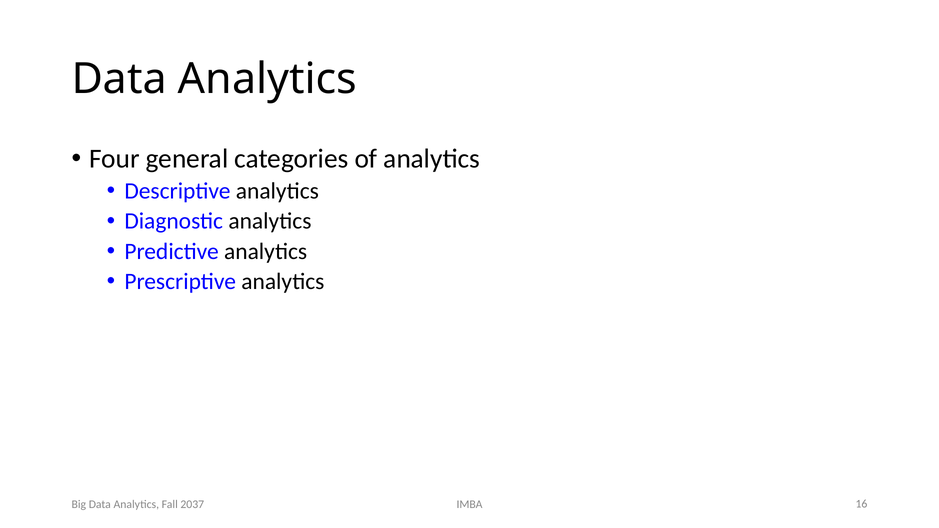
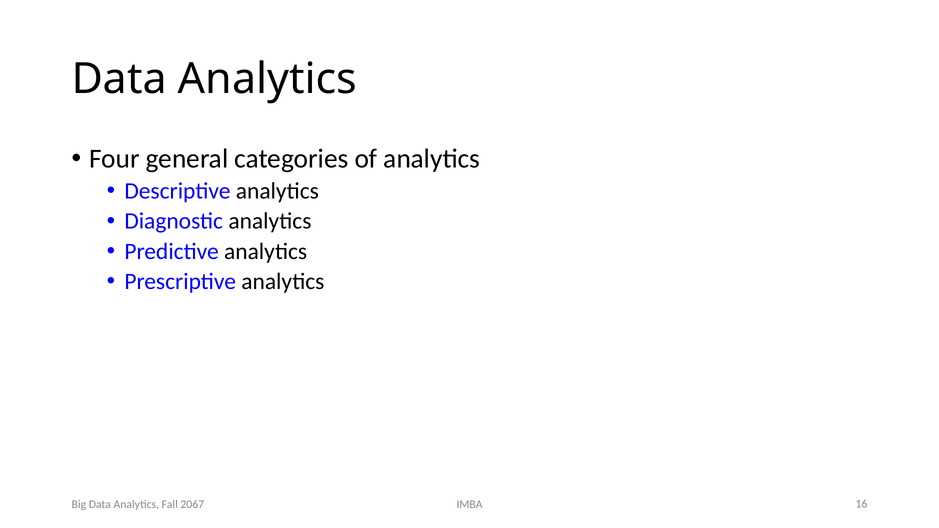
2037: 2037 -> 2067 (192, 504)
